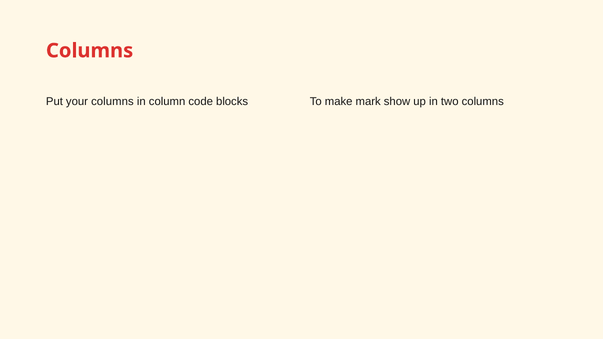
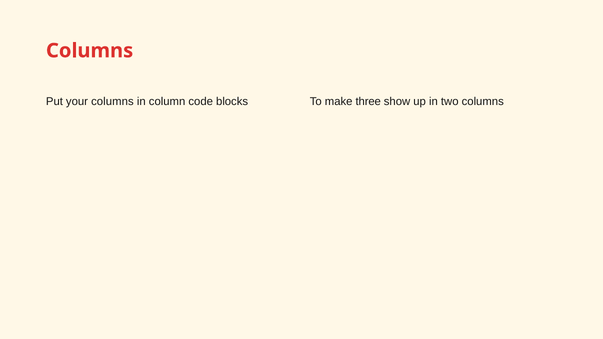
mark: mark -> three (368, 102)
